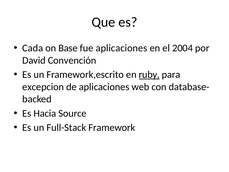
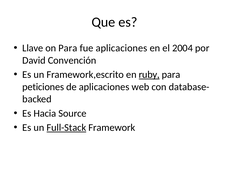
Cada: Cada -> Llave (33, 48)
on Base: Base -> Para (68, 48)
excepcion: excepcion -> peticiones (43, 87)
Full-Stack underline: none -> present (66, 127)
